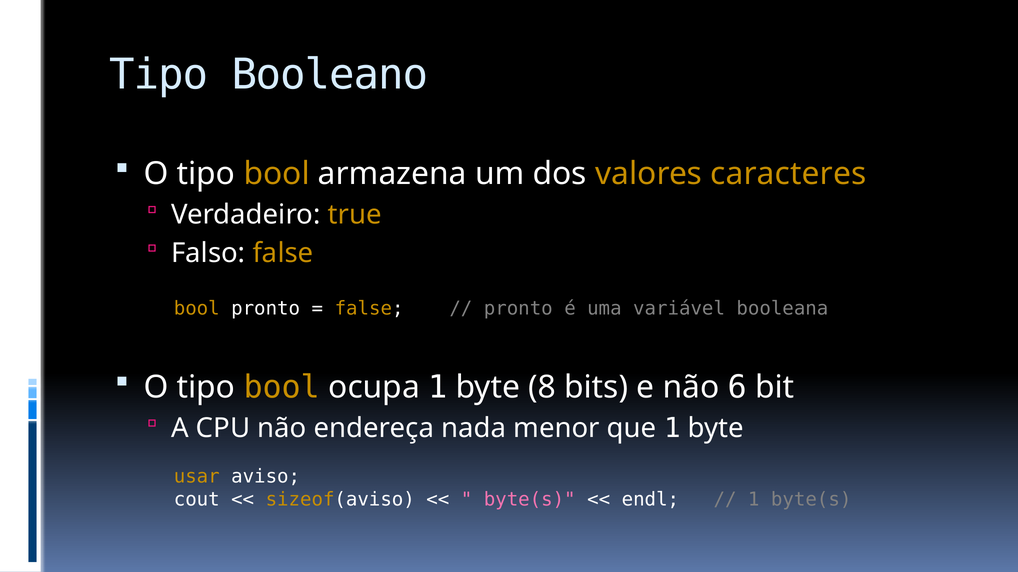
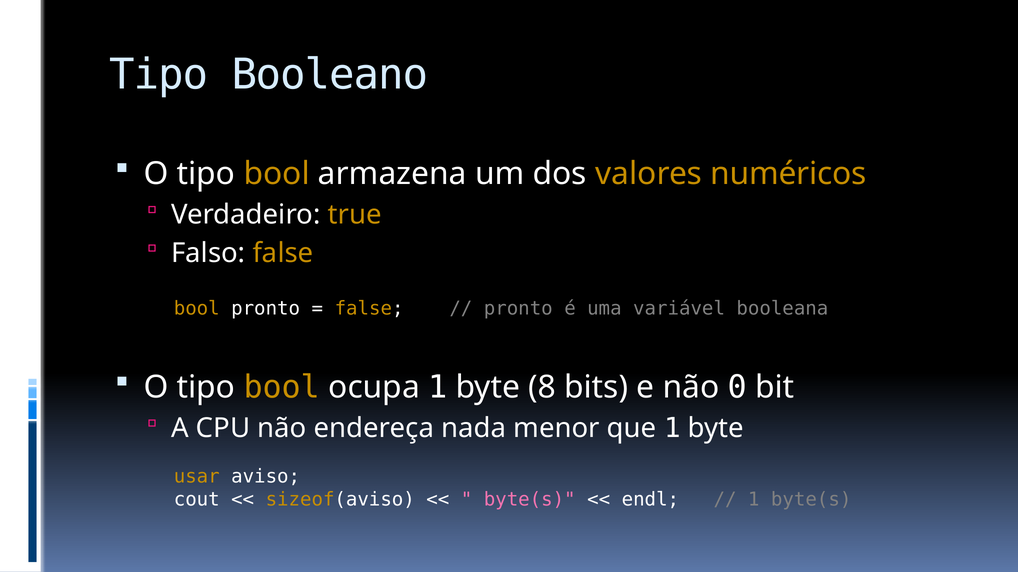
caracteres: caracteres -> numéricos (789, 174)
6: 6 -> 0 (737, 388)
